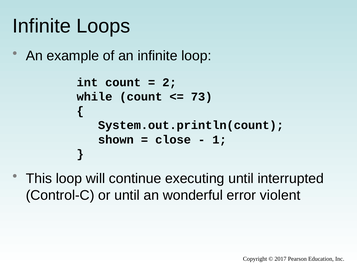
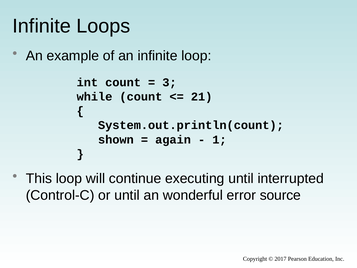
2: 2 -> 3 (169, 82)
73: 73 -> 21 (202, 97)
close: close -> again (173, 139)
violent: violent -> source (280, 195)
